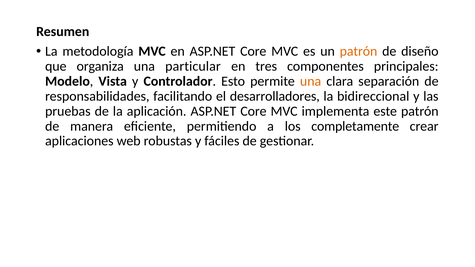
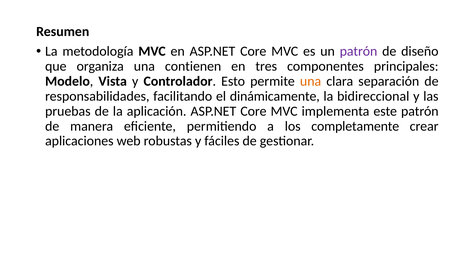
patrón colour: orange -> purple (359, 51)
particular: particular -> contienen (193, 66)
desarrolladores: desarrolladores -> dinámicamente (275, 96)
